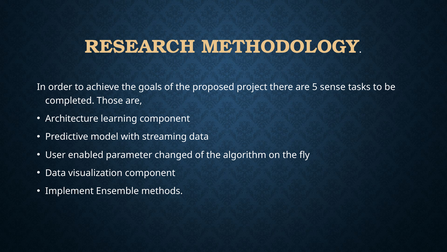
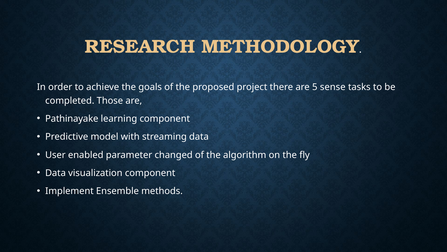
Architecture: Architecture -> Pathinayake (72, 118)
